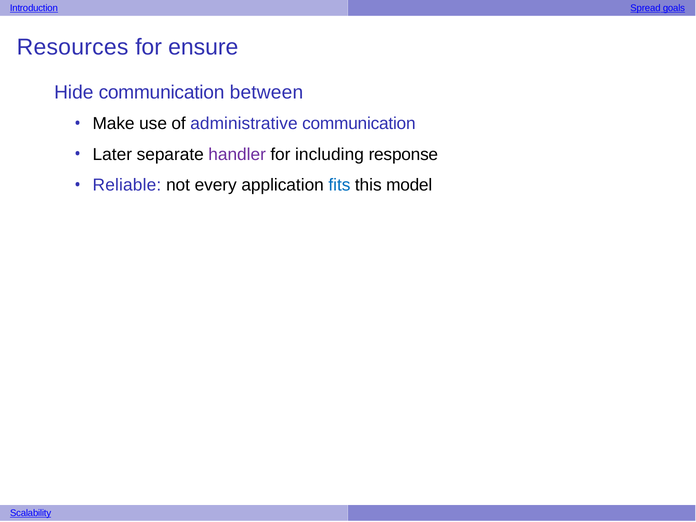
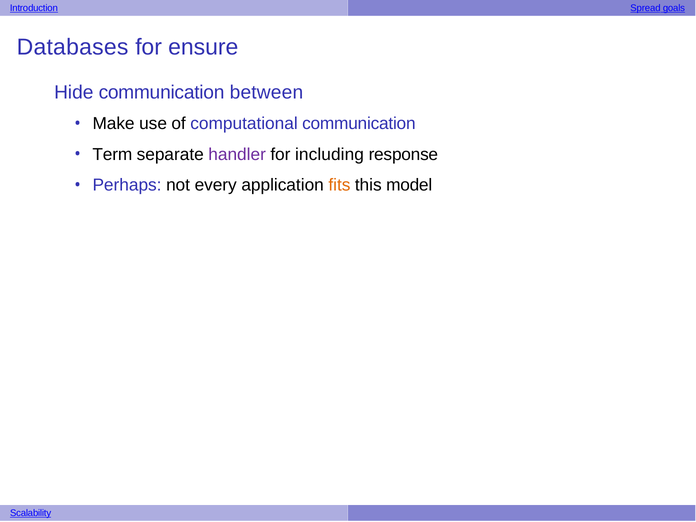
Resources: Resources -> Databases (73, 47)
administrative: administrative -> computational (244, 124)
Later: Later -> Term (112, 155)
Reliable: Reliable -> Perhaps (127, 185)
fits colour: blue -> orange (339, 185)
